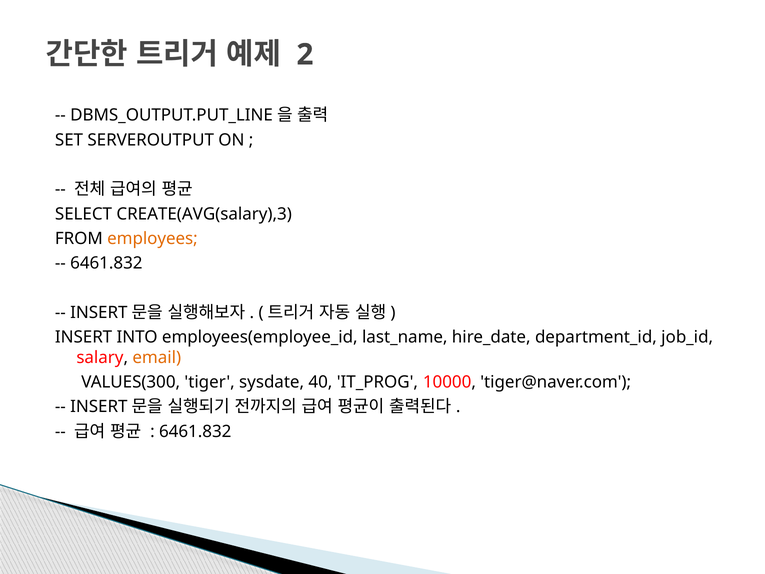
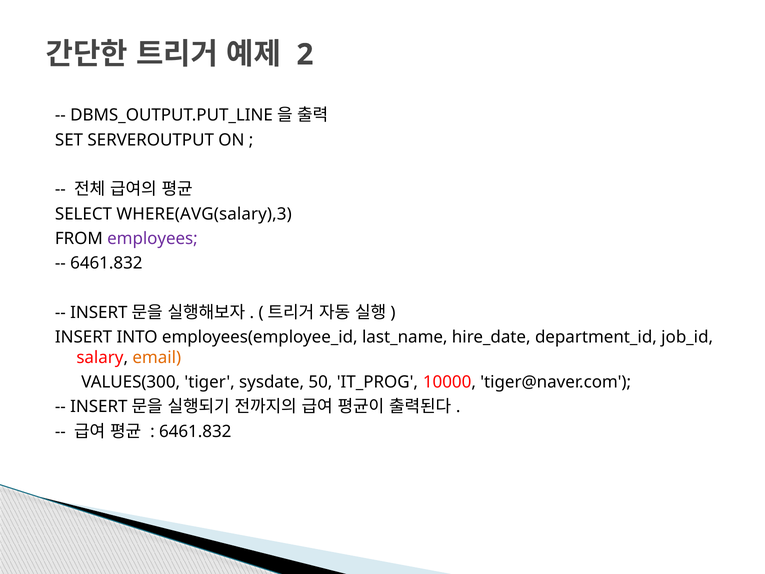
CREATE(AVG(salary),3: CREATE(AVG(salary),3 -> WHERE(AVG(salary),3 (204, 214)
employees colour: orange -> purple (152, 238)
40: 40 -> 50 (320, 382)
